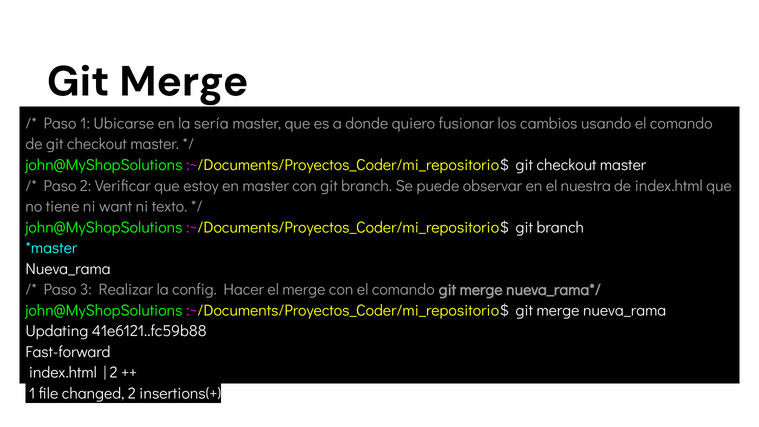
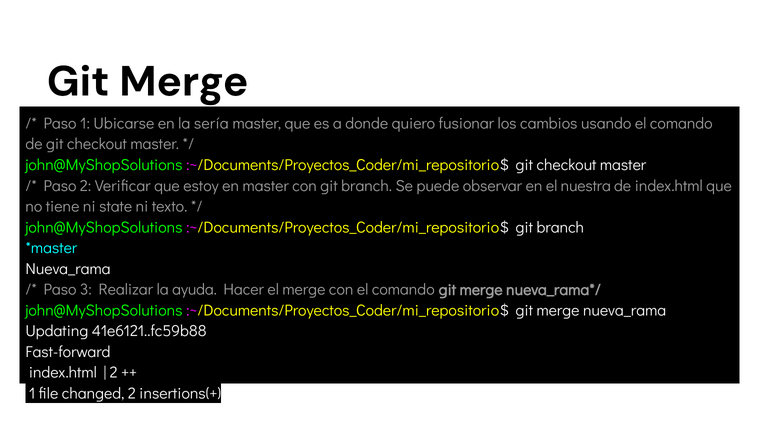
want: want -> state (116, 207)
config: config -> ayuda (195, 290)
